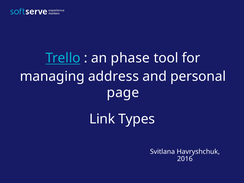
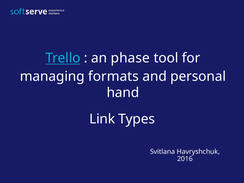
address: address -> formats (113, 76)
page: page -> hand (123, 93)
